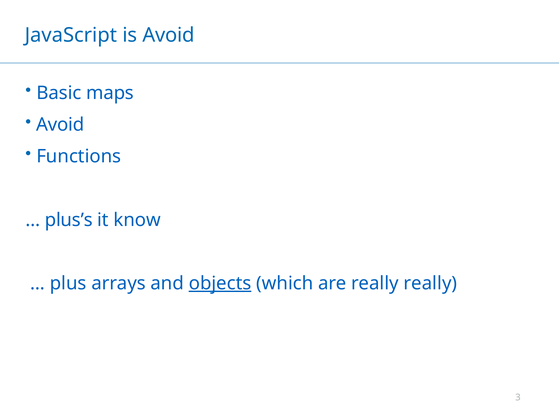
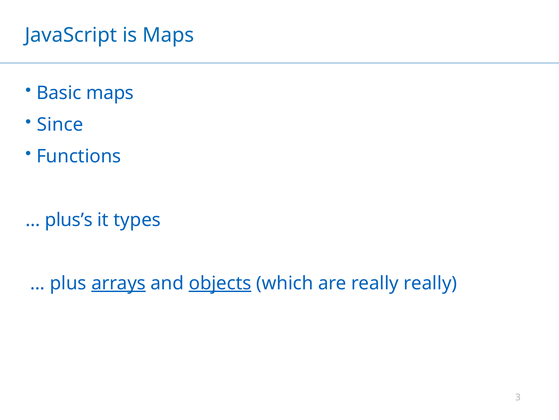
is Avoid: Avoid -> Maps (168, 35)
Avoid: Avoid -> Since (60, 124)
know: know -> types (137, 219)
arrays underline: none -> present (119, 283)
